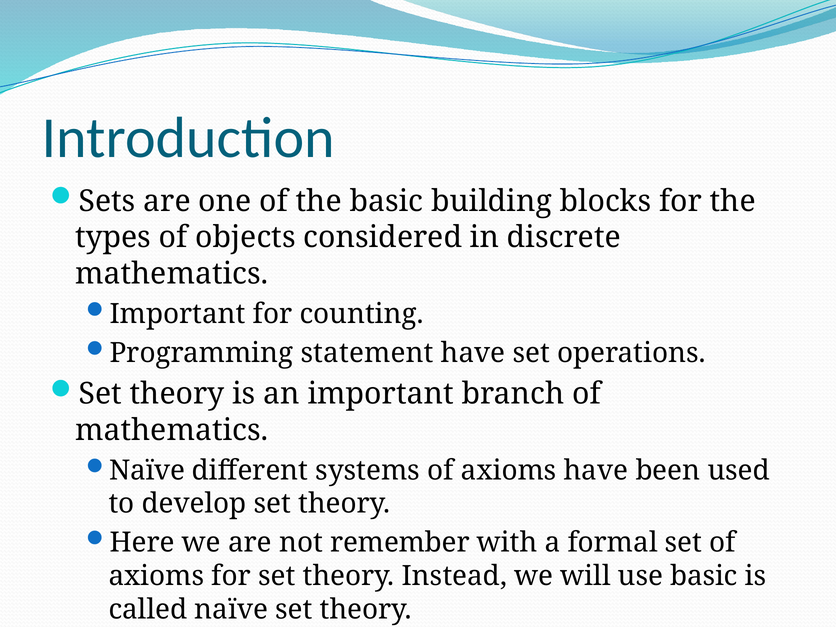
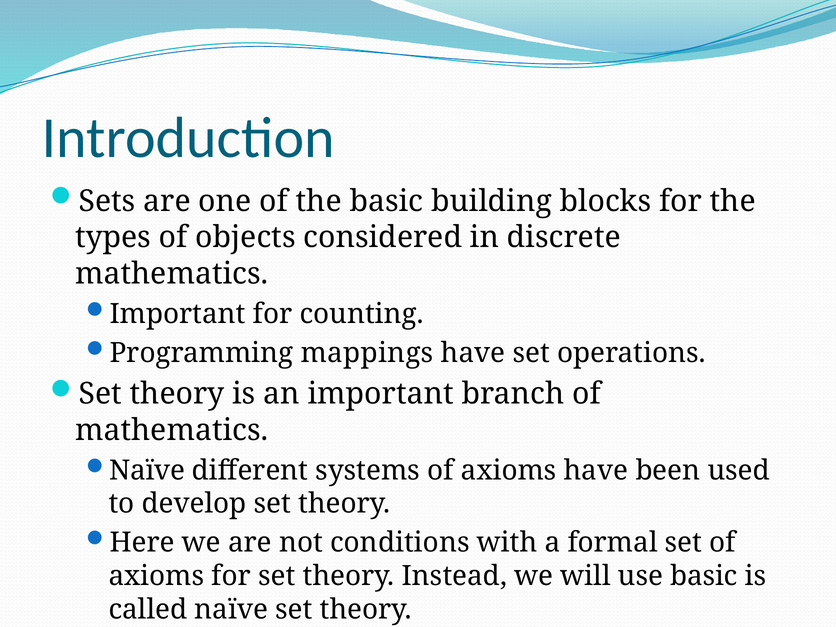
statement: statement -> mappings (367, 353)
remember: remember -> conditions (400, 543)
